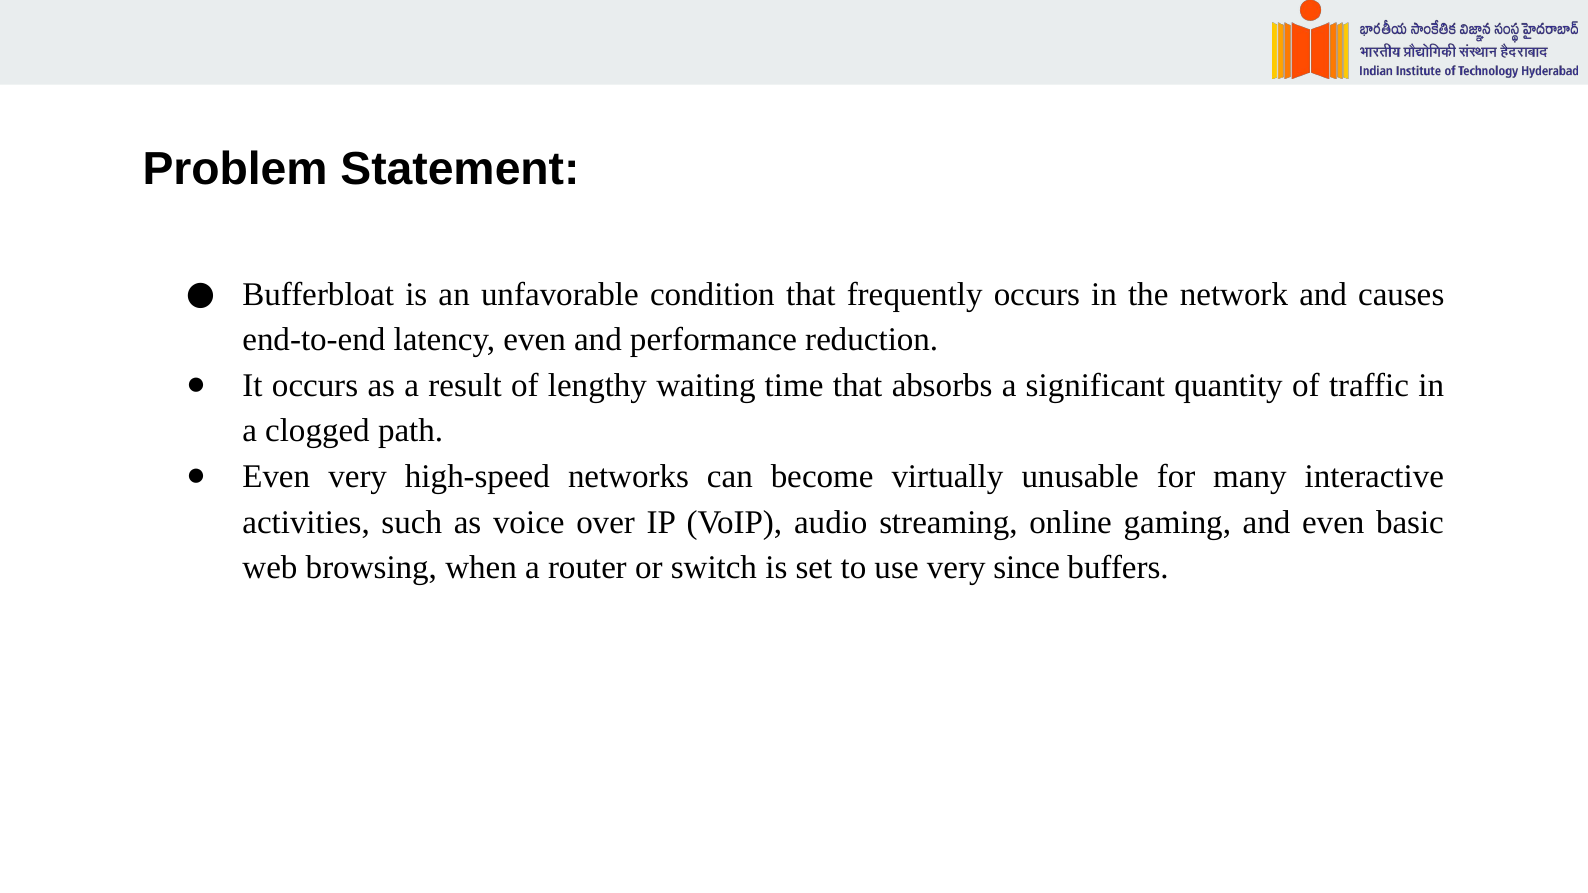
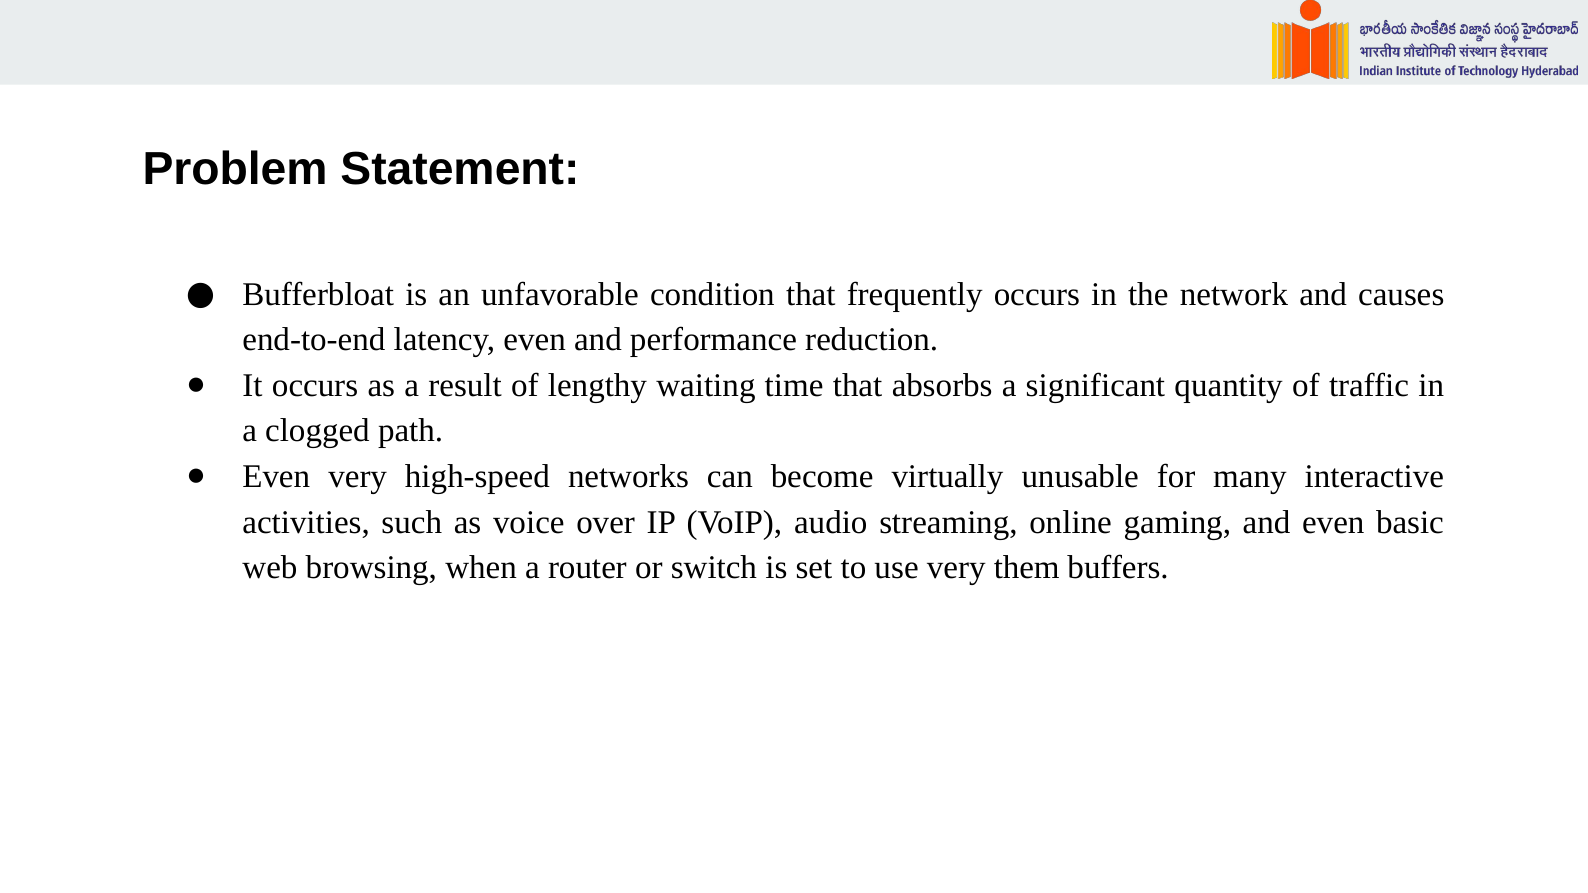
since: since -> them (1027, 568)
